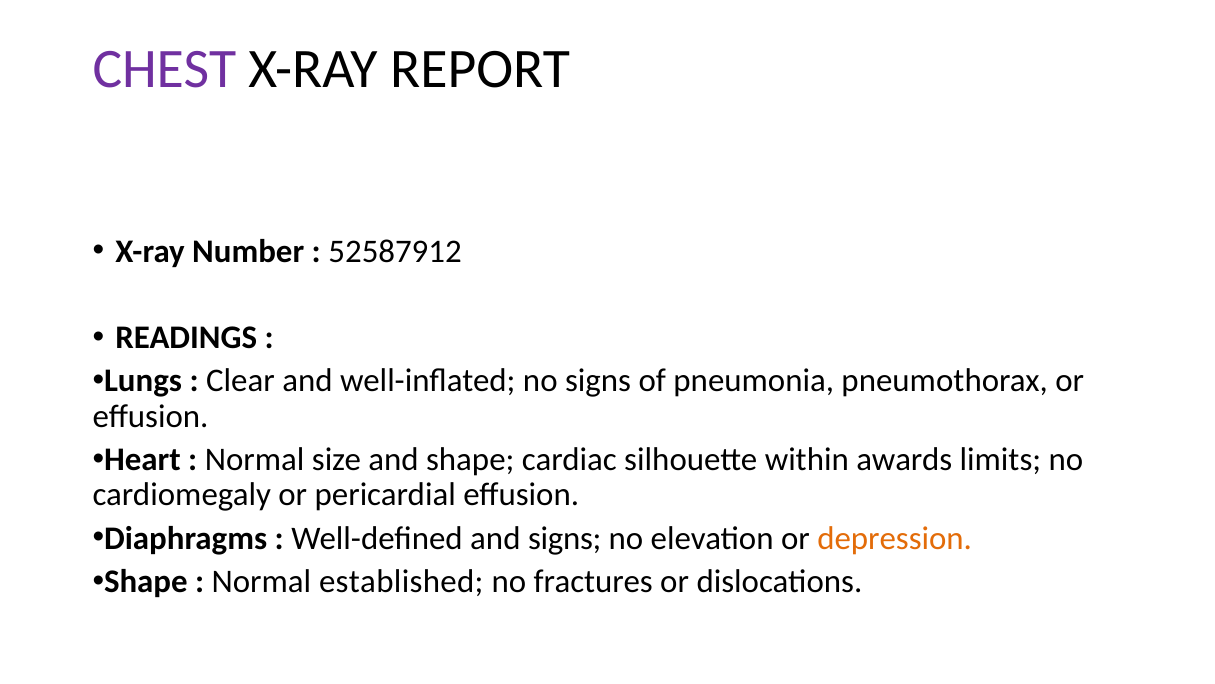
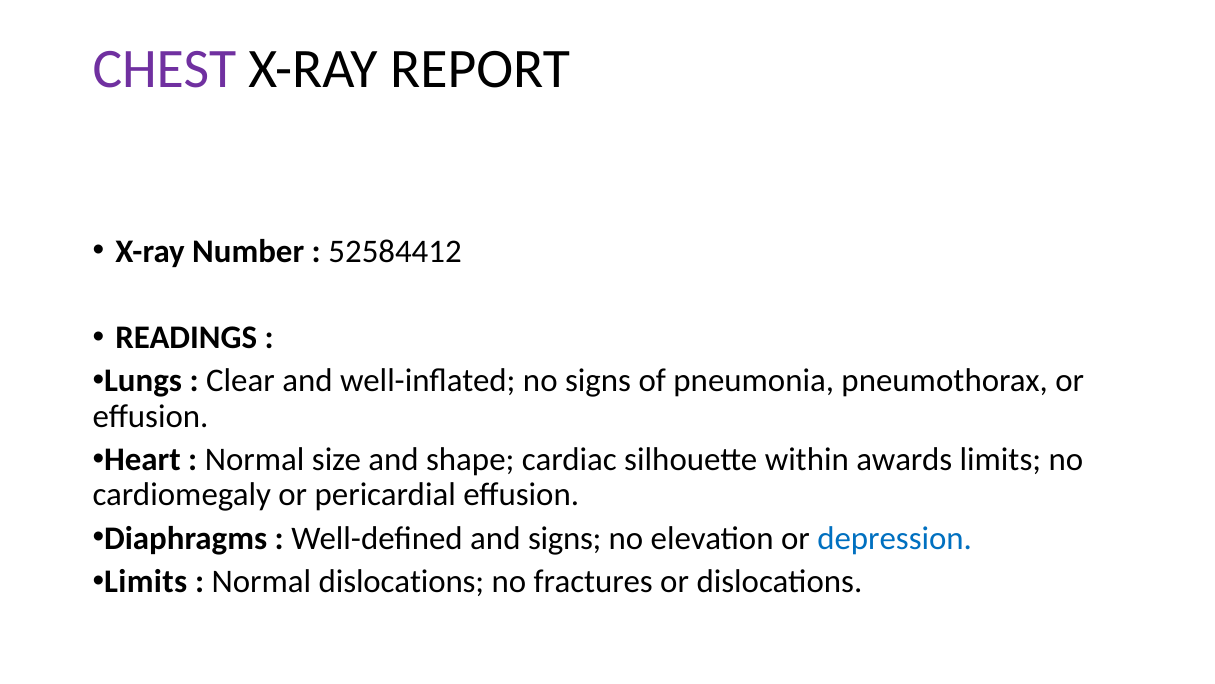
52587912: 52587912 -> 52584412 (395, 251)
depression colour: orange -> blue (895, 538)
Shape: Shape -> Limits (146, 581)
Normal established: established -> dislocations (401, 581)
